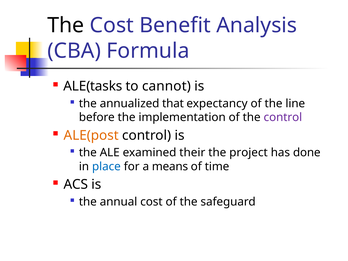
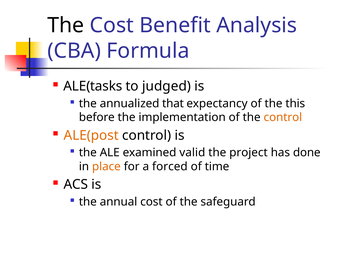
cannot: cannot -> judged (167, 86)
line: line -> this (295, 103)
control colour: purple -> orange (283, 117)
their: their -> valid (192, 153)
place colour: blue -> orange (106, 167)
means: means -> forced (170, 167)
